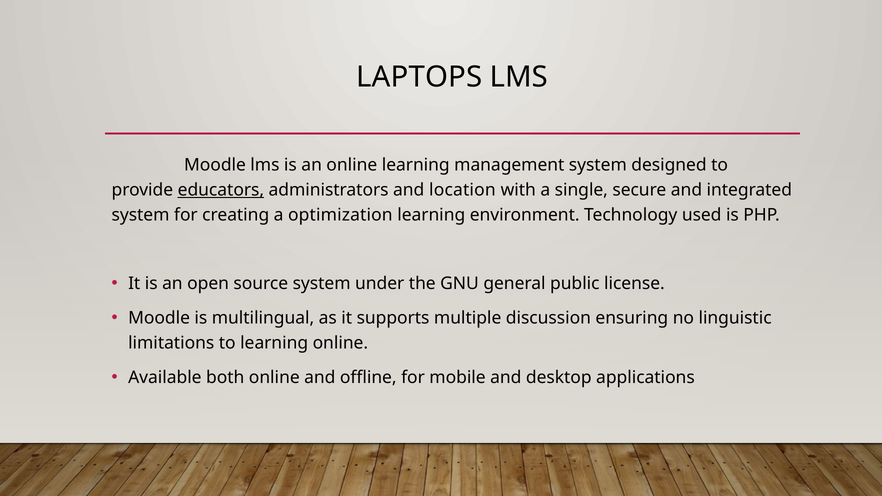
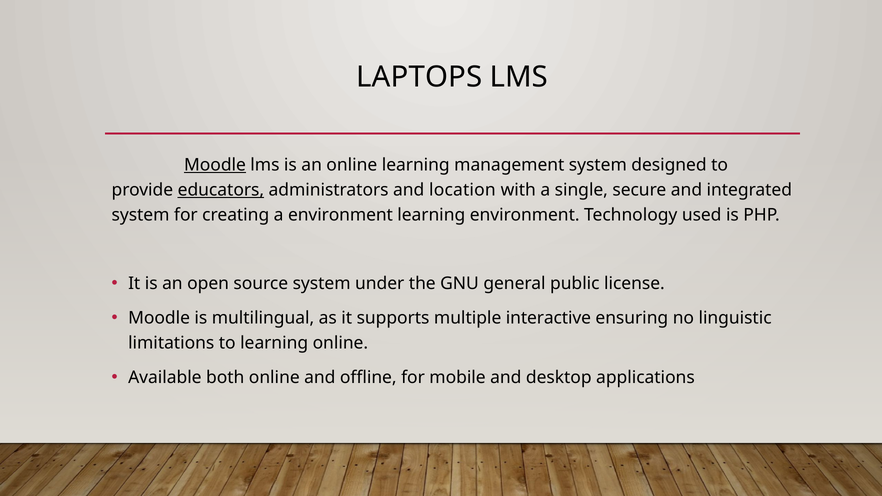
Moodle underline: none -> present (215, 165)
a optimization: optimization -> environment (340, 215)
discussion: discussion -> interactive (548, 318)
